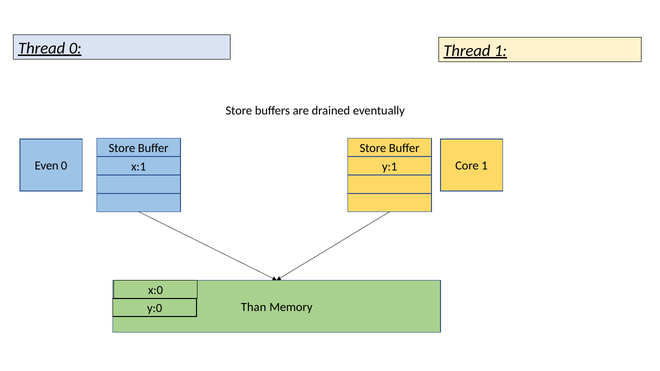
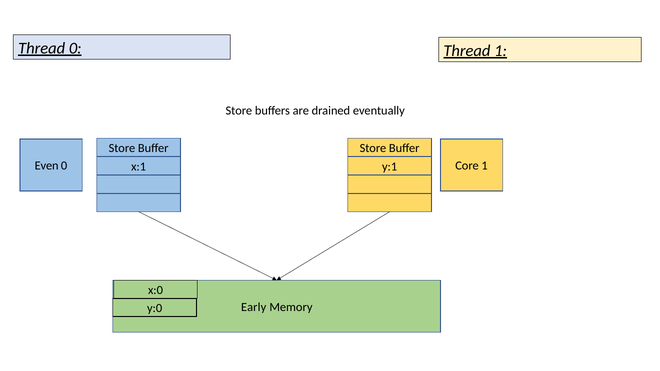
Than: Than -> Early (254, 307)
